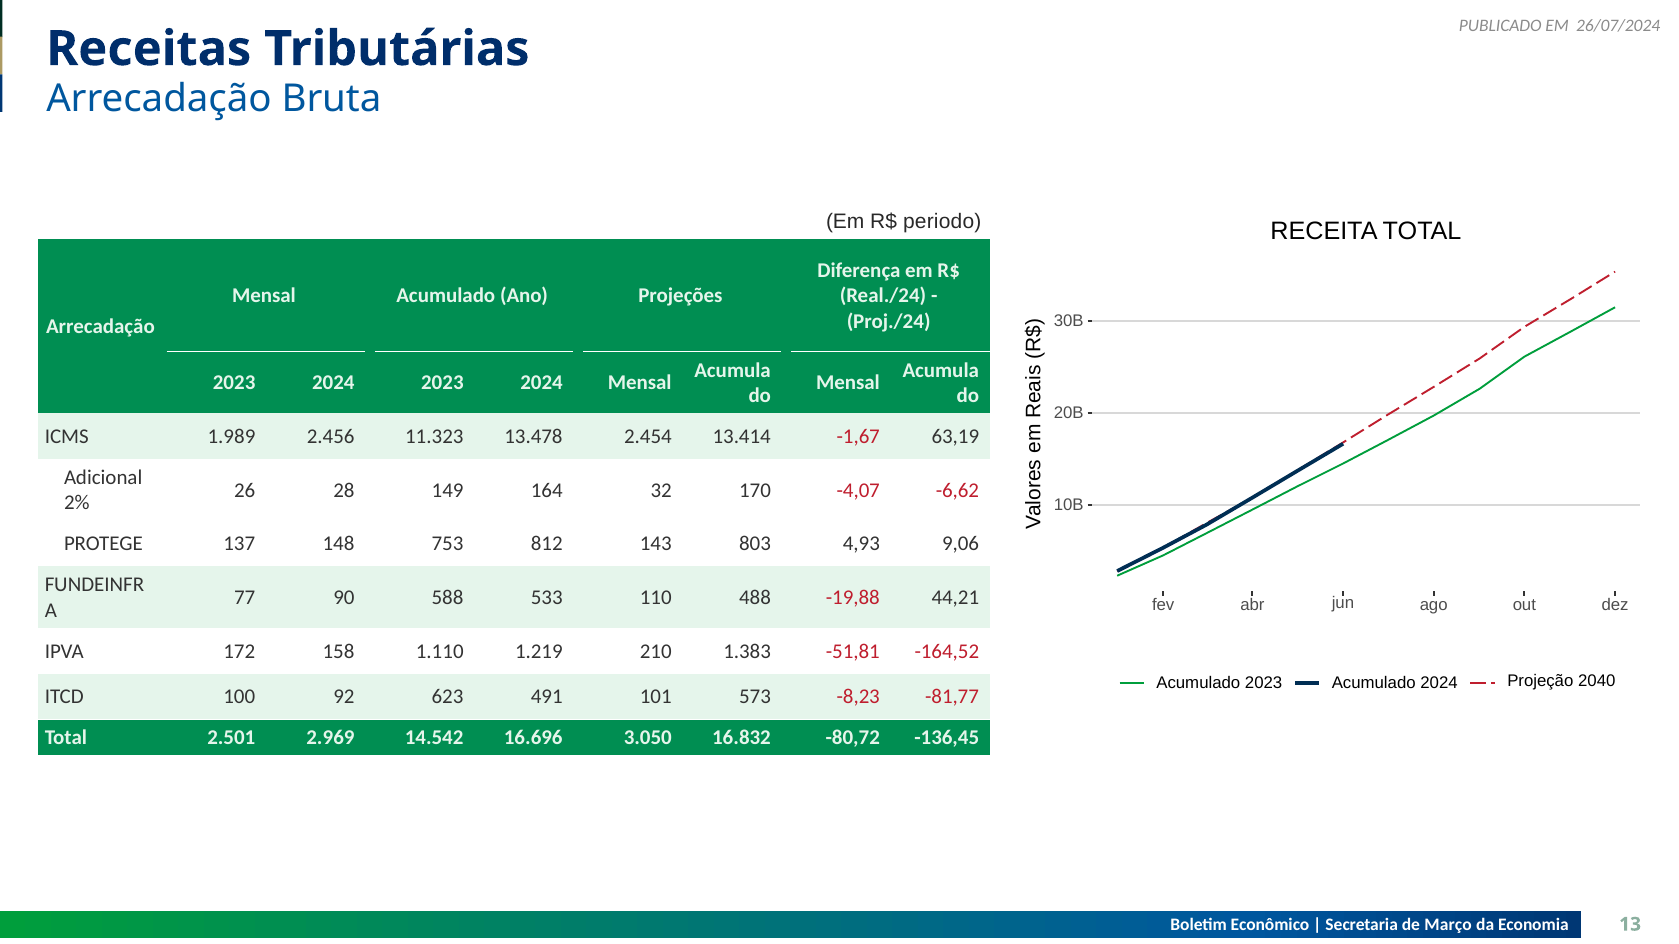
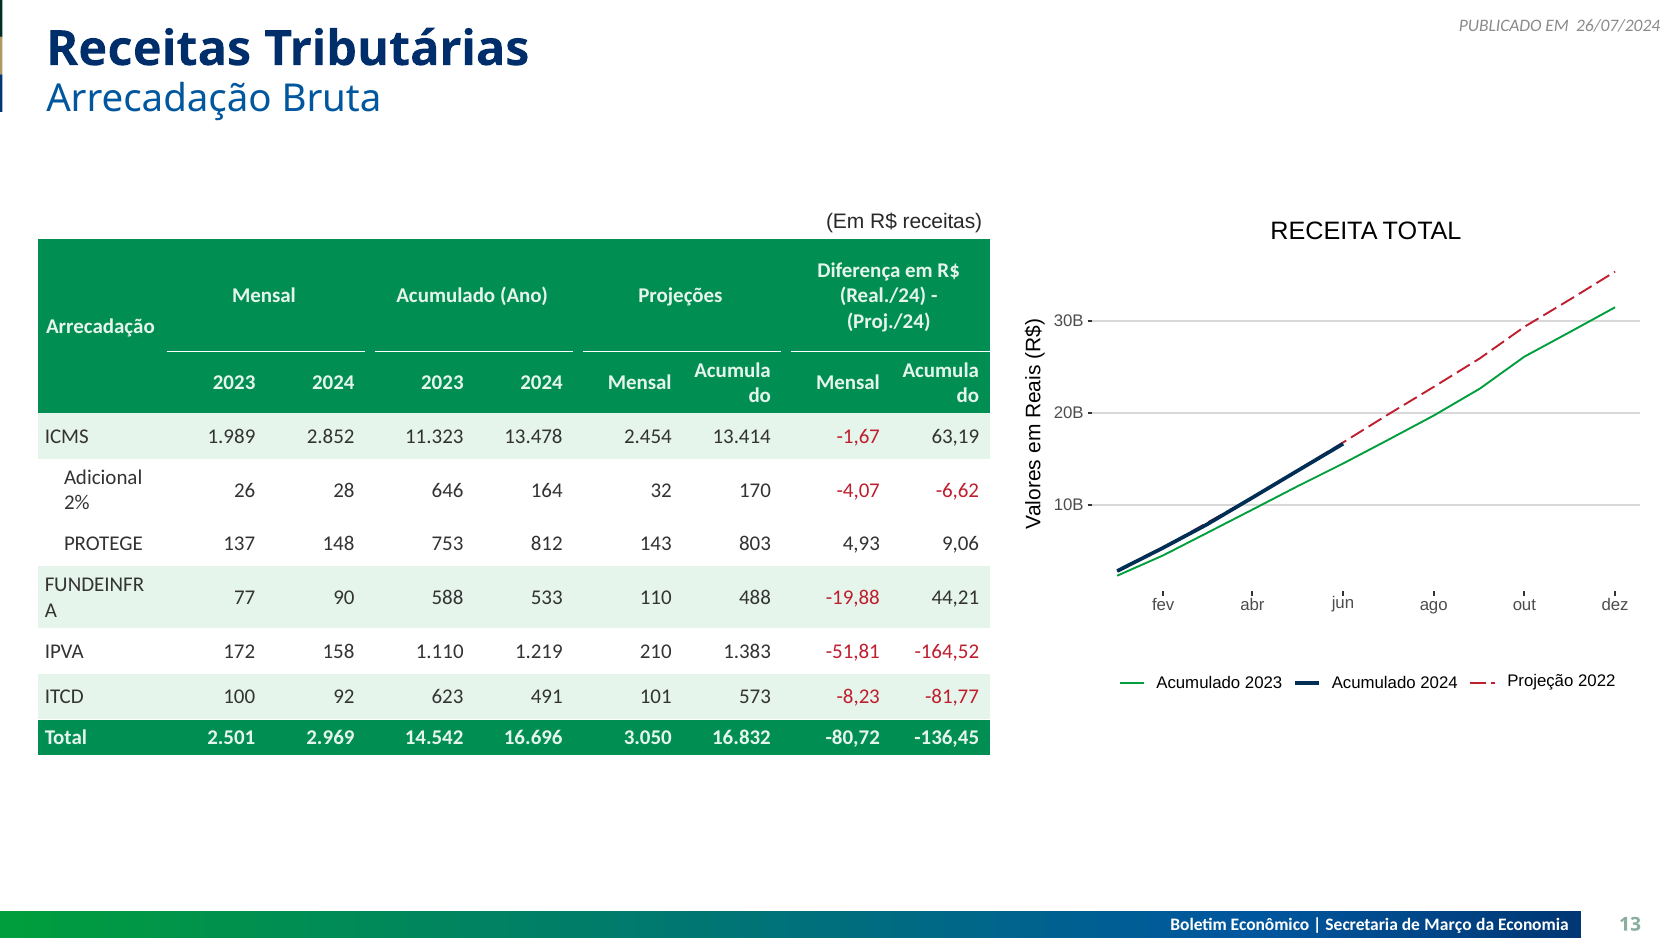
R$ periodo: periodo -> receitas (942, 222)
2.456: 2.456 -> 2.852 (331, 437)
149: 149 -> 646 (448, 490)
2040: 2040 -> 2022 (1597, 681)
